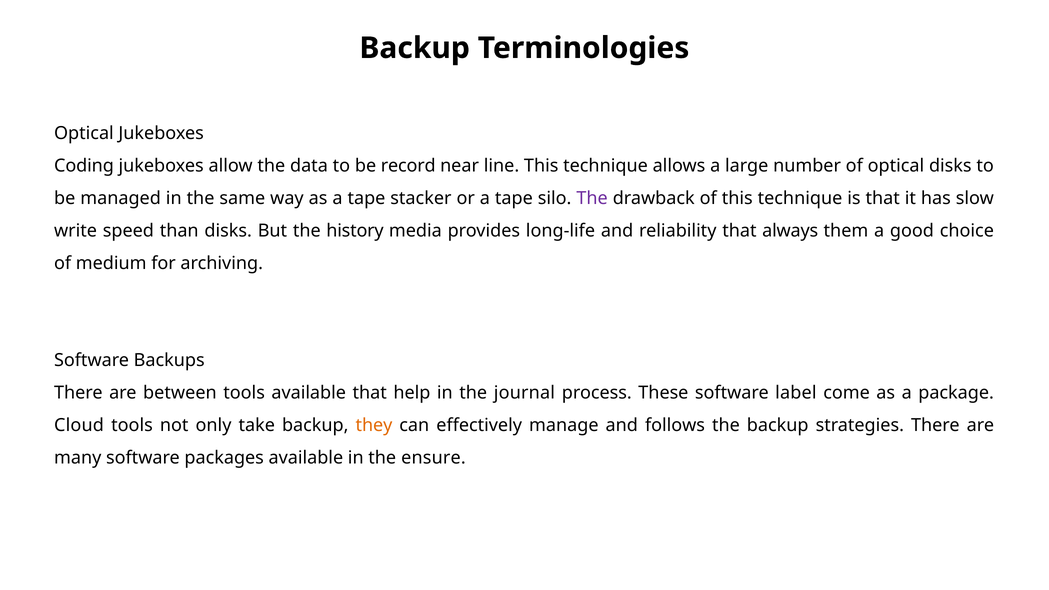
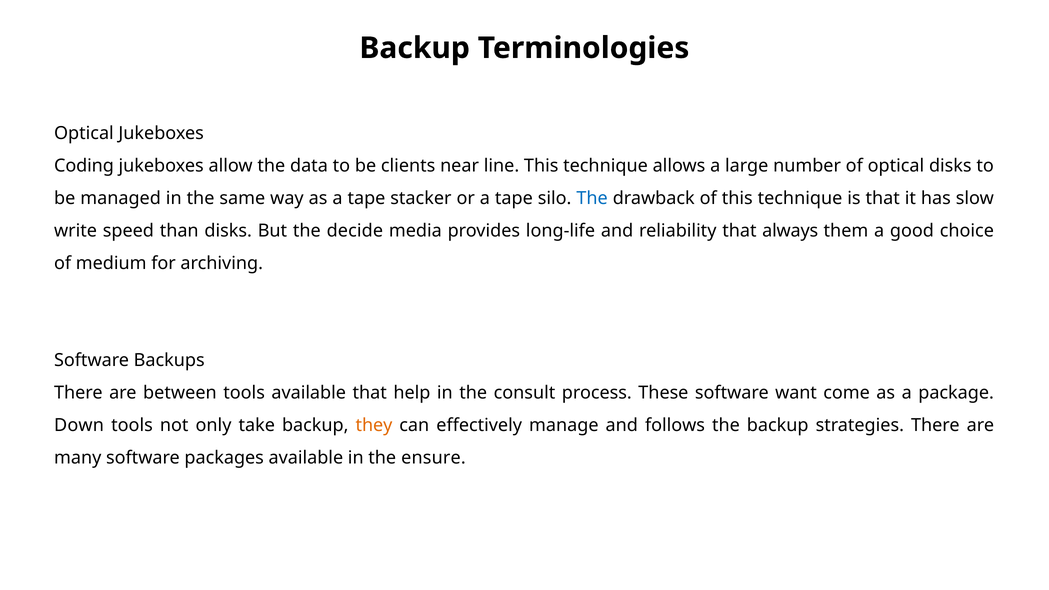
record: record -> clients (408, 166)
The colour: purple -> blue (592, 198)
history: history -> decide (355, 231)
journal: journal -> consult (524, 393)
label: label -> want (796, 393)
Cloud: Cloud -> Down (79, 425)
